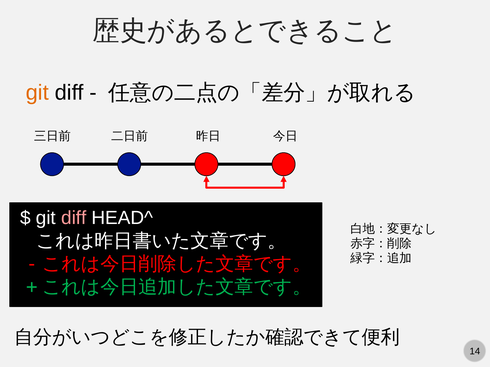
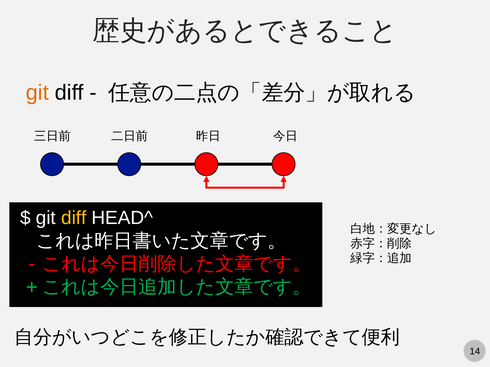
diff colour: pink -> yellow (74, 218)
